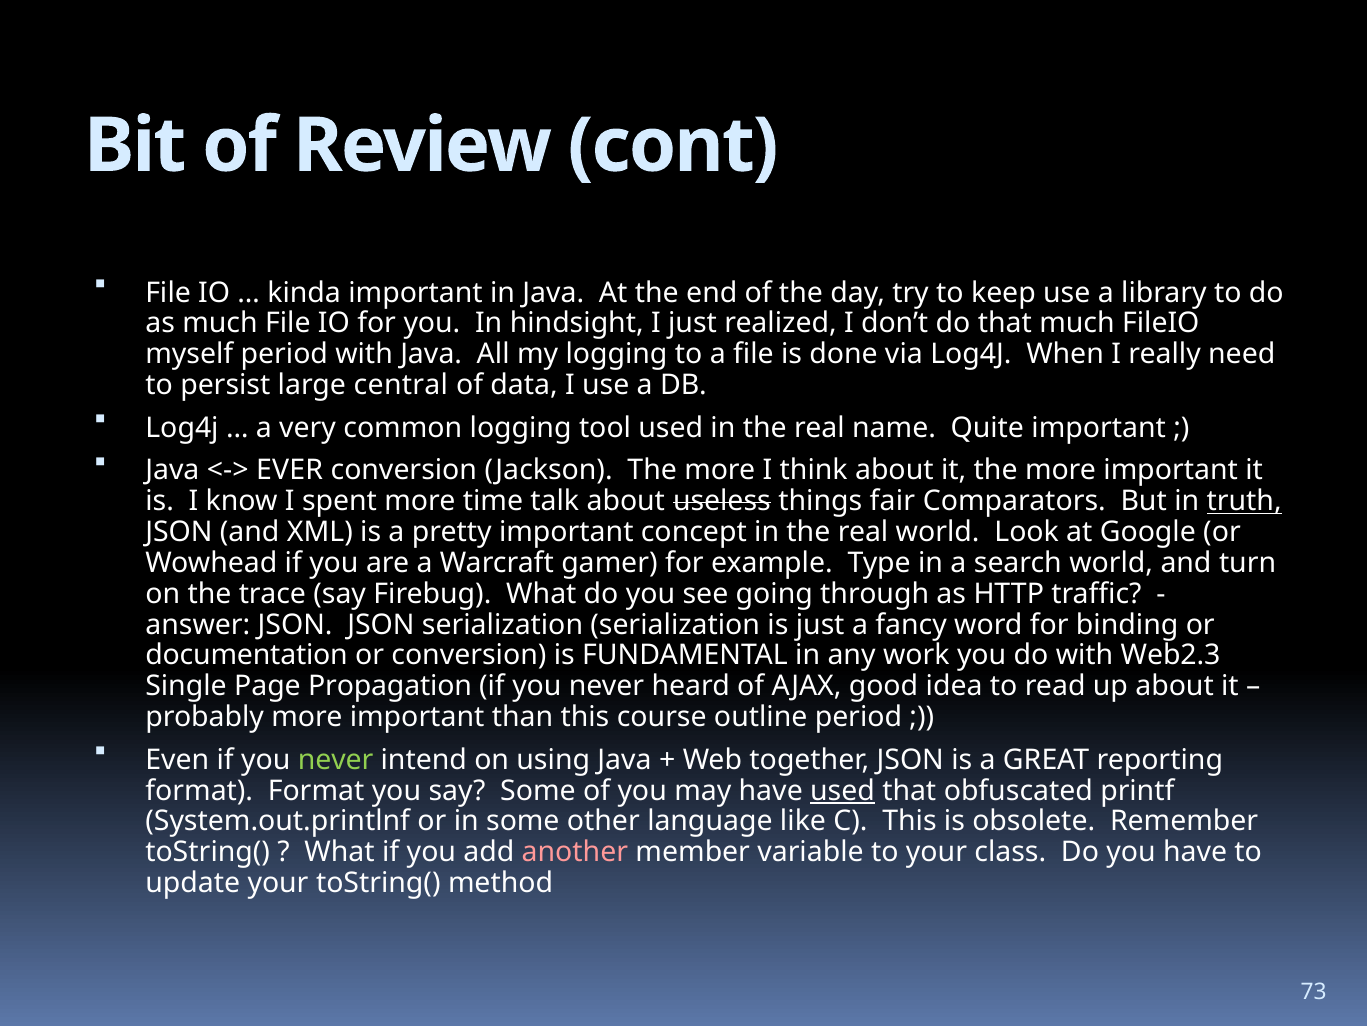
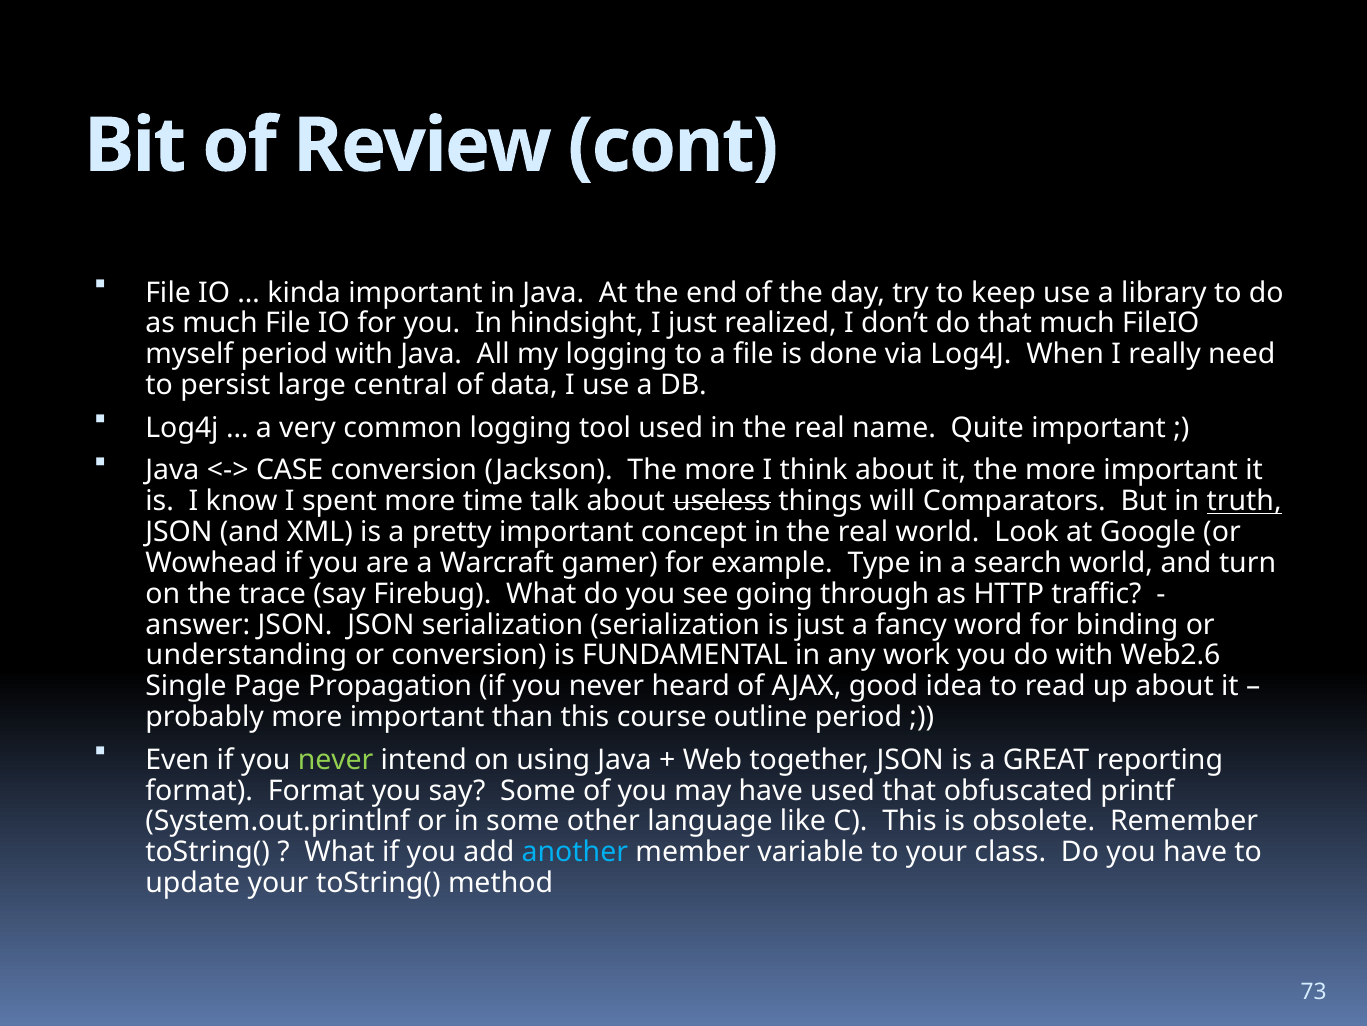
EVER: EVER -> CASE (290, 470)
fair: fair -> will (892, 501)
documentation: documentation -> understanding (246, 655)
Web2.3: Web2.3 -> Web2.6 (1171, 655)
used underline: present -> none (843, 790)
another colour: pink -> light blue (575, 852)
